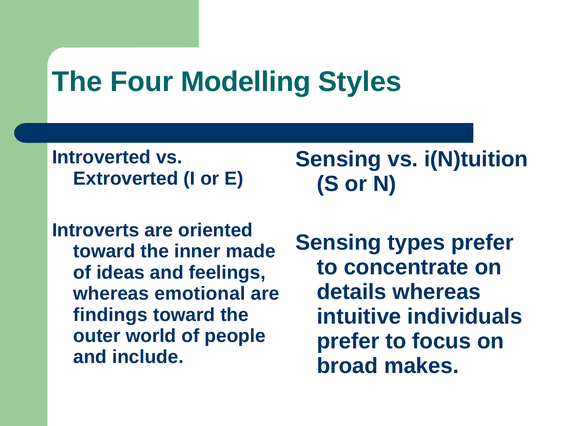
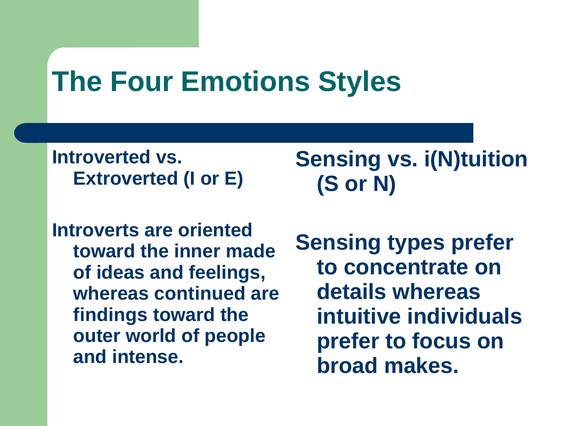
Modelling: Modelling -> Emotions (246, 82)
emotional: emotional -> continued (200, 294)
include: include -> intense (148, 357)
